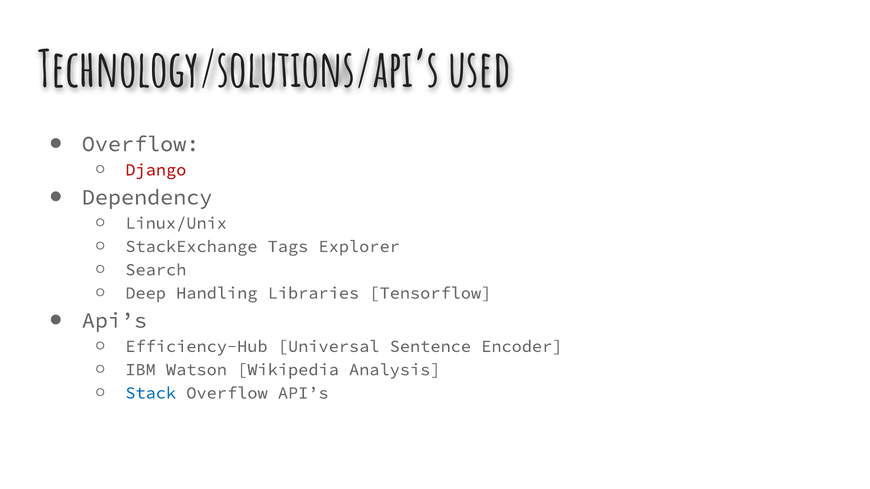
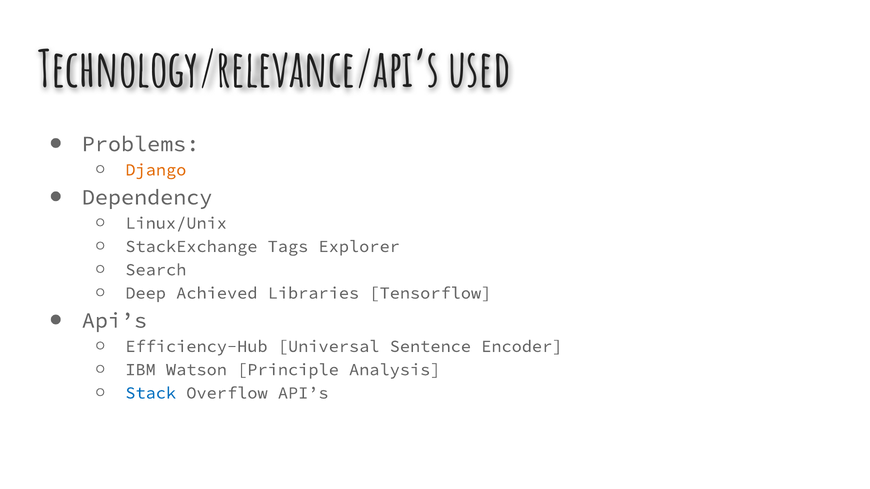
Technology/solutions/api’s: Technology/solutions/api’s -> Technology/relevance/api’s (239, 71)
Overflow: Overflow -> Problems (141, 144)
Django colour: red -> orange (156, 170)
Handling: Handling -> Achieved (217, 293)
Wikipedia: Wikipedia -> Principle (288, 370)
